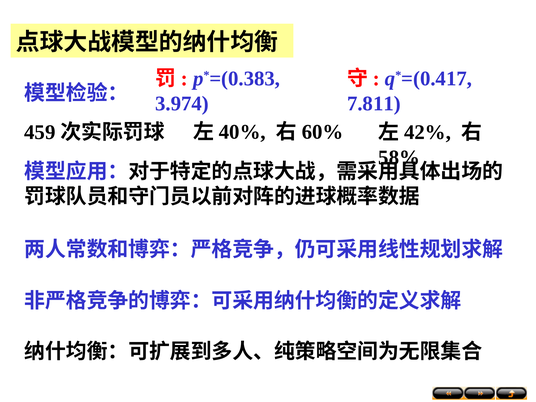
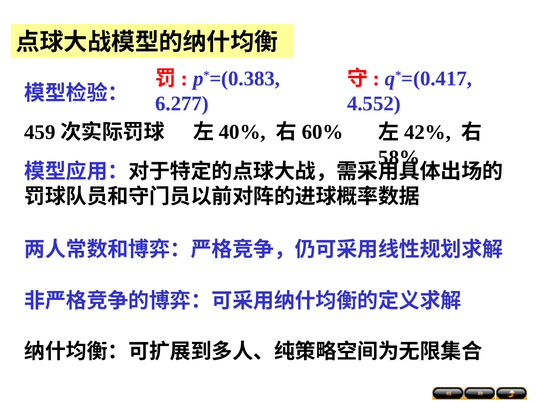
7.811: 7.811 -> 4.552 (374, 104)
3.974: 3.974 -> 6.277 (182, 104)
